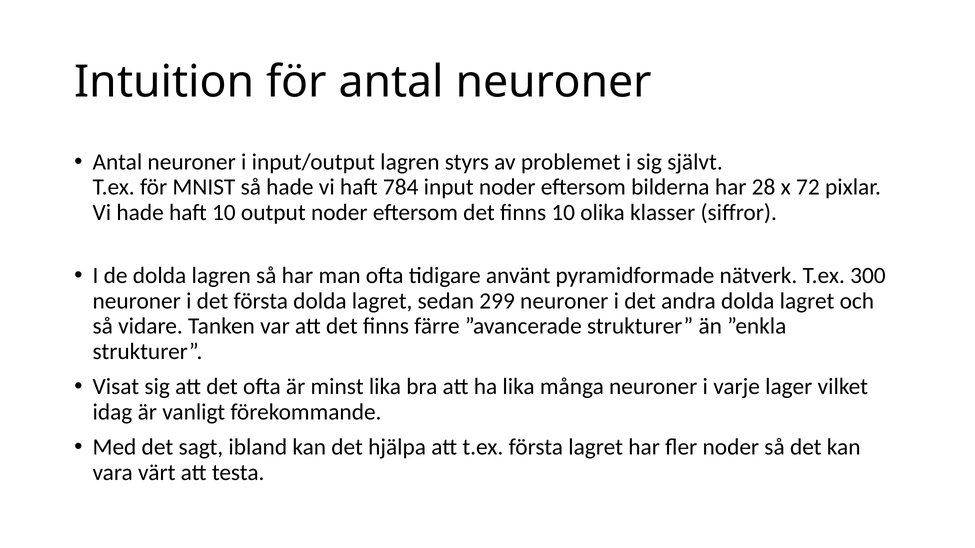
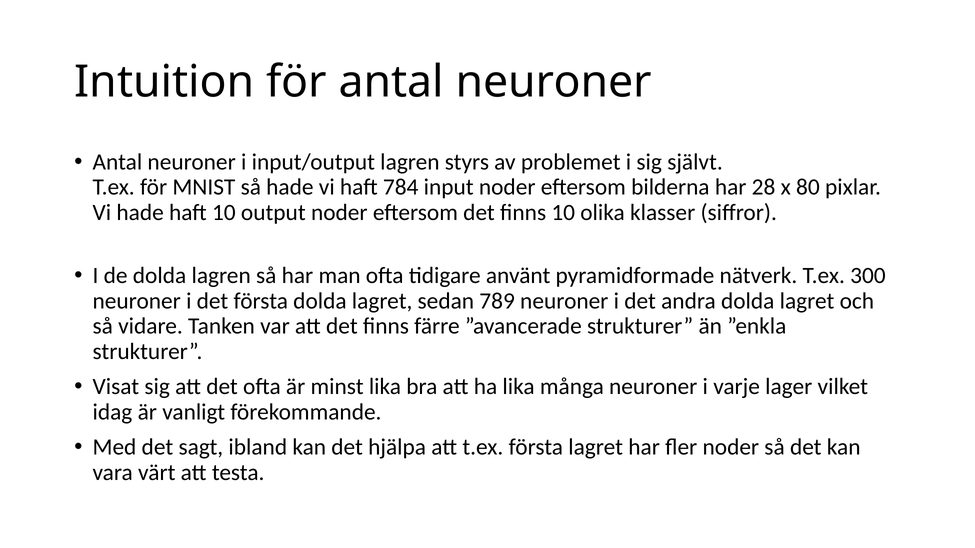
72: 72 -> 80 (808, 187)
299: 299 -> 789 (497, 301)
